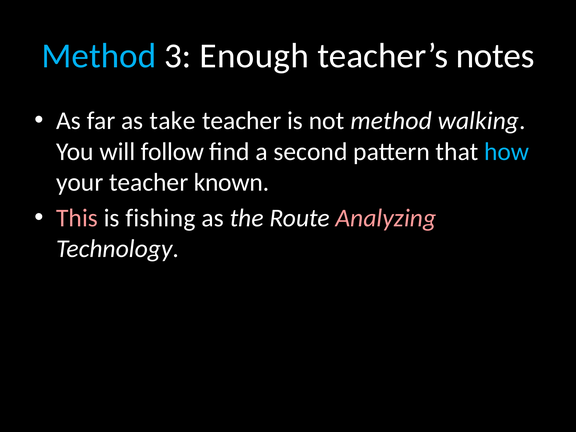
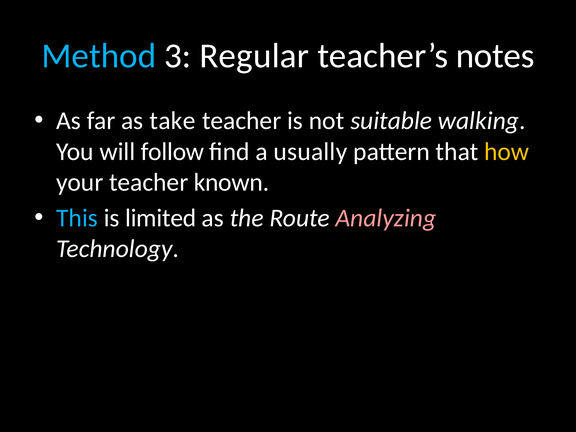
Enough: Enough -> Regular (254, 56)
not method: method -> suitable (391, 121)
second: second -> usually (310, 152)
how colour: light blue -> yellow (507, 152)
This colour: pink -> light blue (77, 218)
fishing: fishing -> limited (161, 218)
